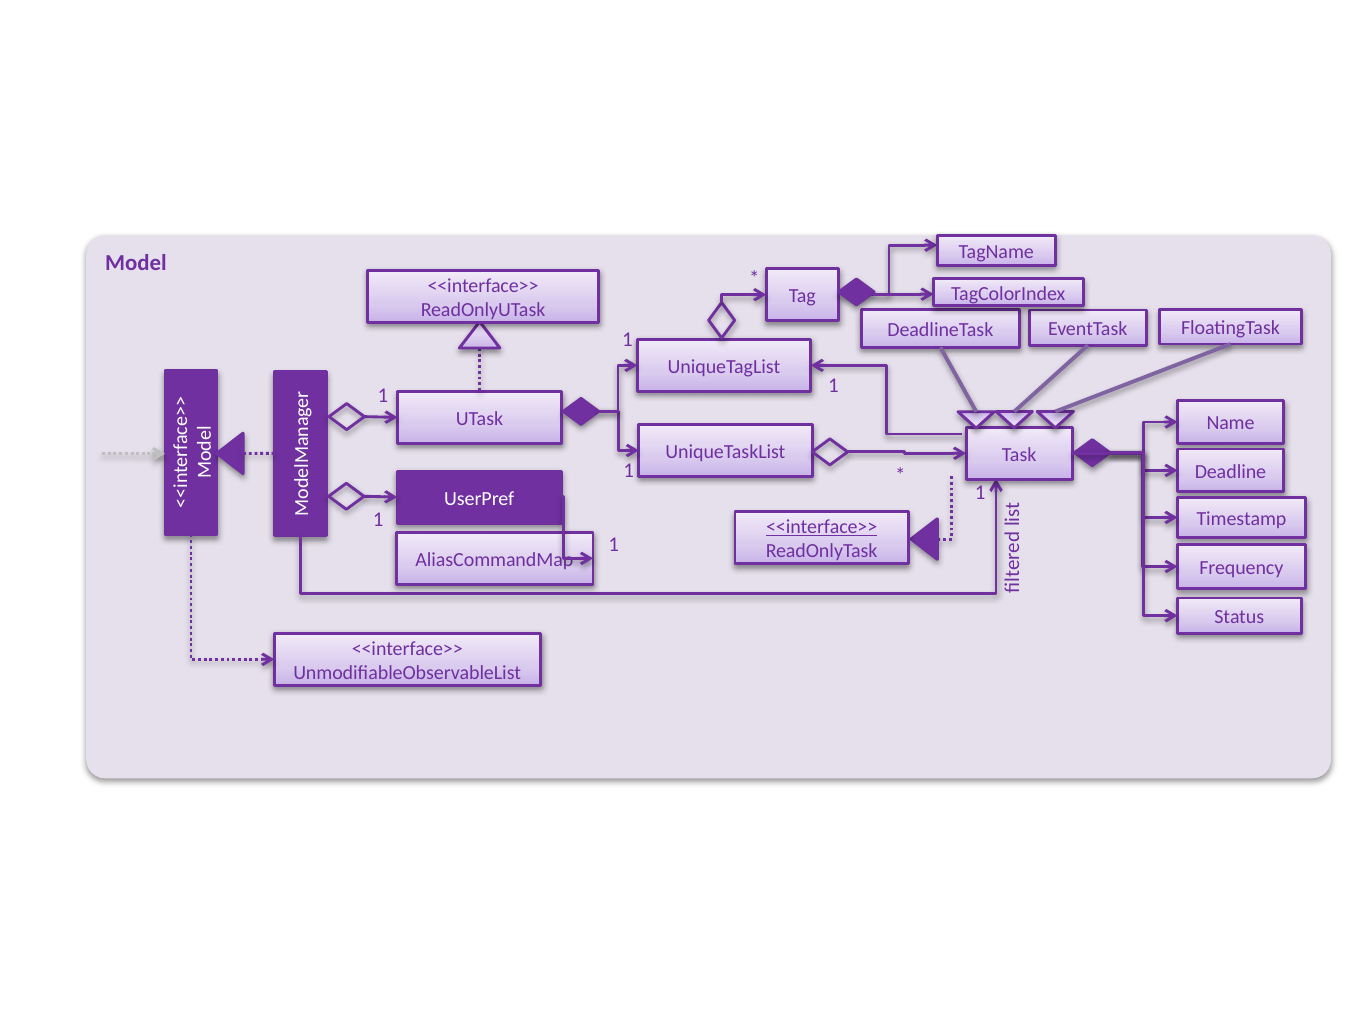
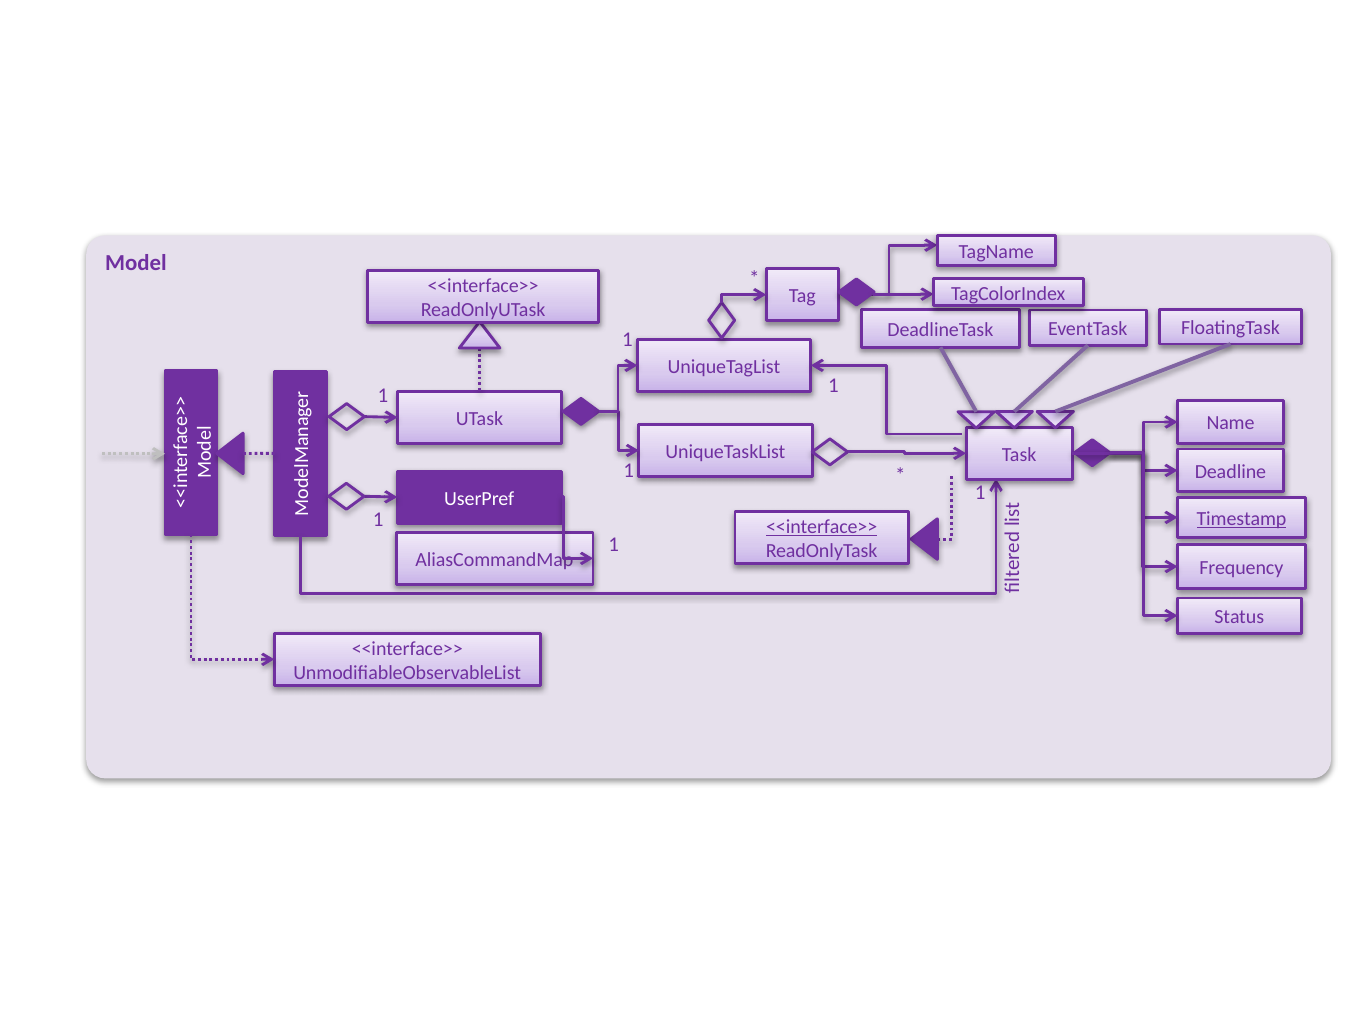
Timestamp underline: none -> present (1242, 519)
